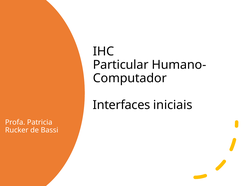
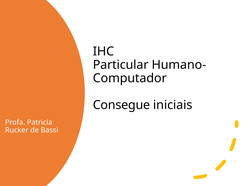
Interfaces: Interfaces -> Consegue (122, 105)
